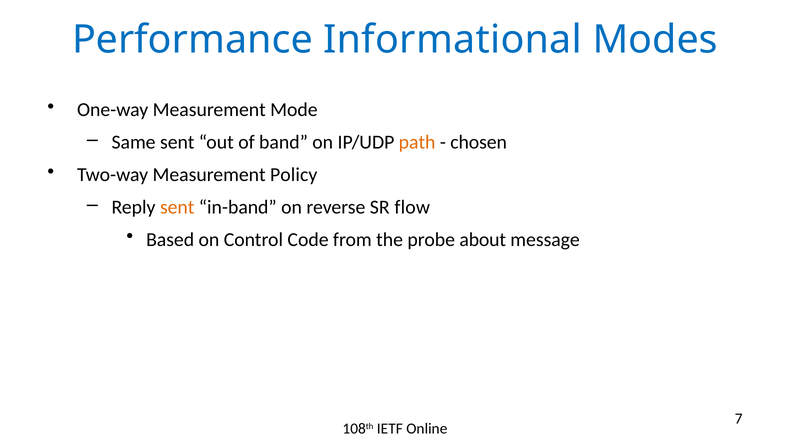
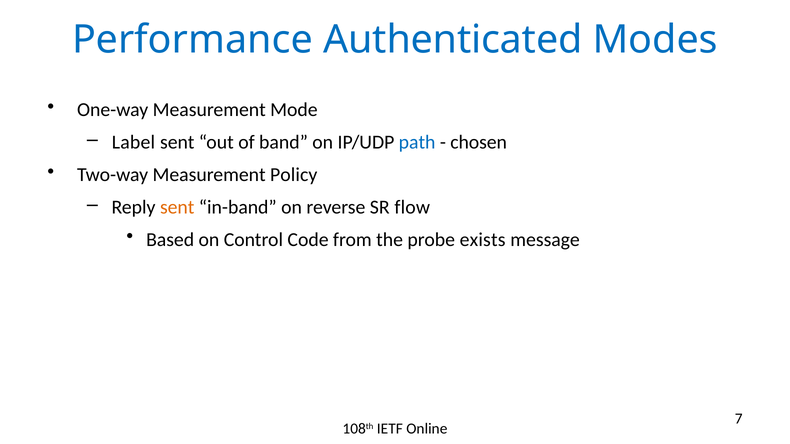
Informational: Informational -> Authenticated (453, 40)
Same: Same -> Label (133, 142)
path colour: orange -> blue (417, 142)
about: about -> exists (483, 240)
